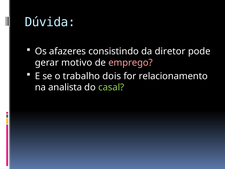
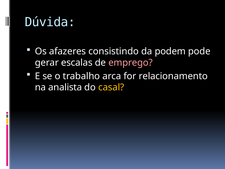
diretor: diretor -> podem (170, 51)
motivo: motivo -> escalas (77, 63)
dois: dois -> arca (112, 76)
casal colour: light green -> yellow (111, 87)
